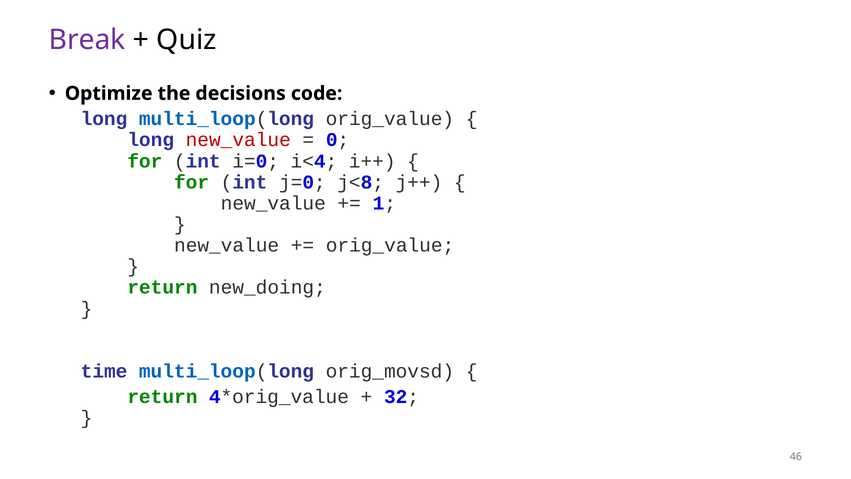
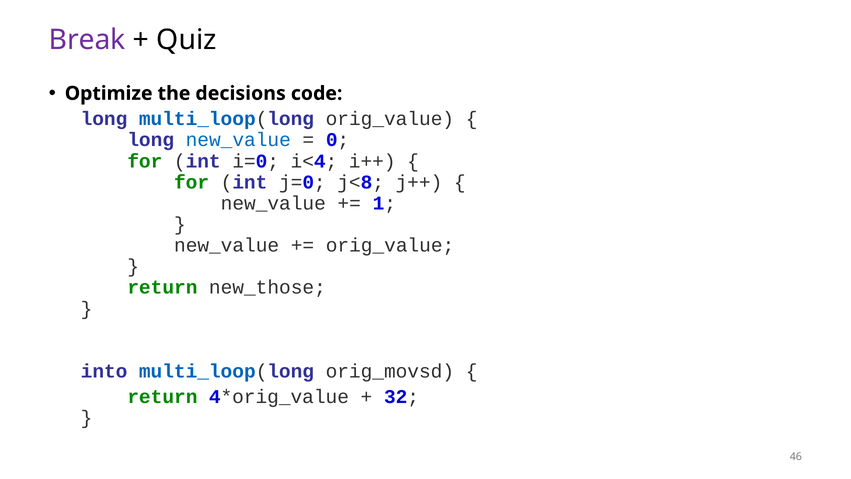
new_value colour: red -> blue (238, 140)
new_doing: new_doing -> new_those (267, 287)
time: time -> into (104, 371)
